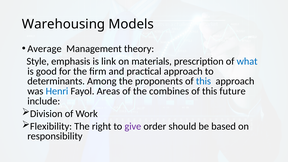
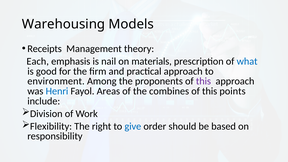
Average: Average -> Receipts (45, 49)
Style: Style -> Each (38, 61)
link: link -> nail (109, 61)
determinants: determinants -> environment (56, 81)
this colour: blue -> purple (203, 81)
future: future -> points (233, 91)
give colour: purple -> blue (133, 126)
